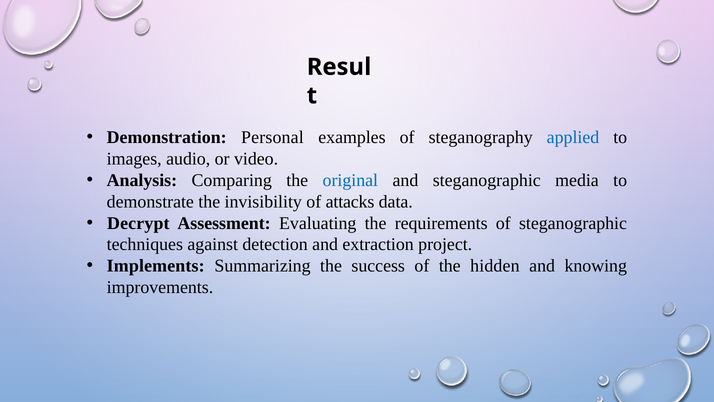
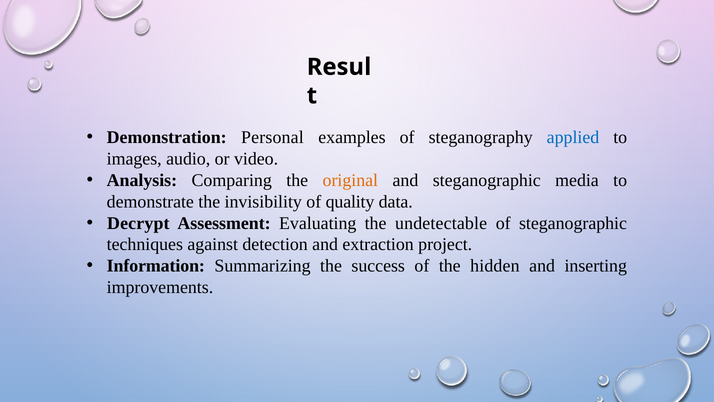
original colour: blue -> orange (350, 180)
attacks: attacks -> quality (350, 201)
requirements: requirements -> undetectable (441, 223)
Implements: Implements -> Information (156, 266)
knowing: knowing -> inserting (596, 266)
